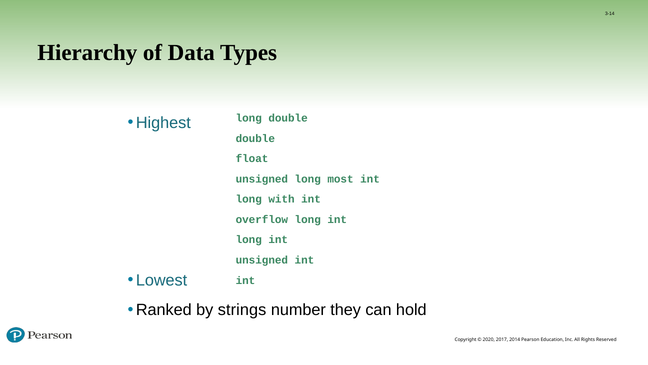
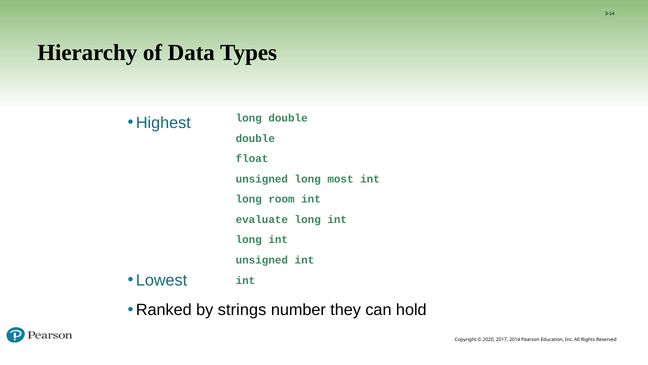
with: with -> room (282, 199)
overflow: overflow -> evaluate (262, 219)
